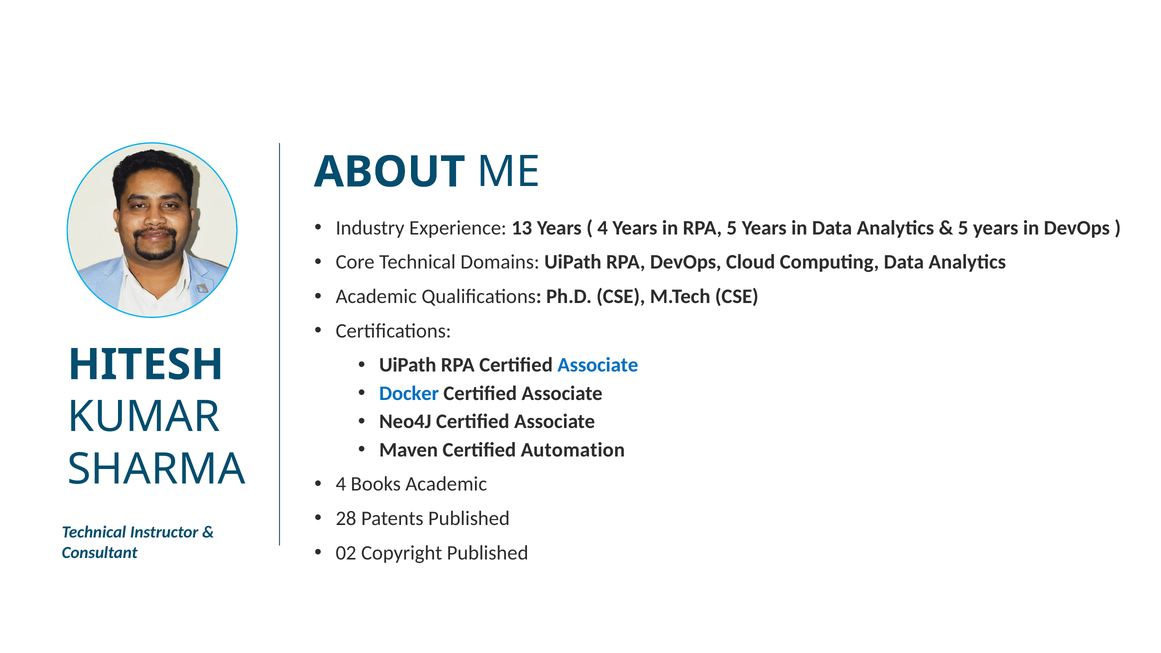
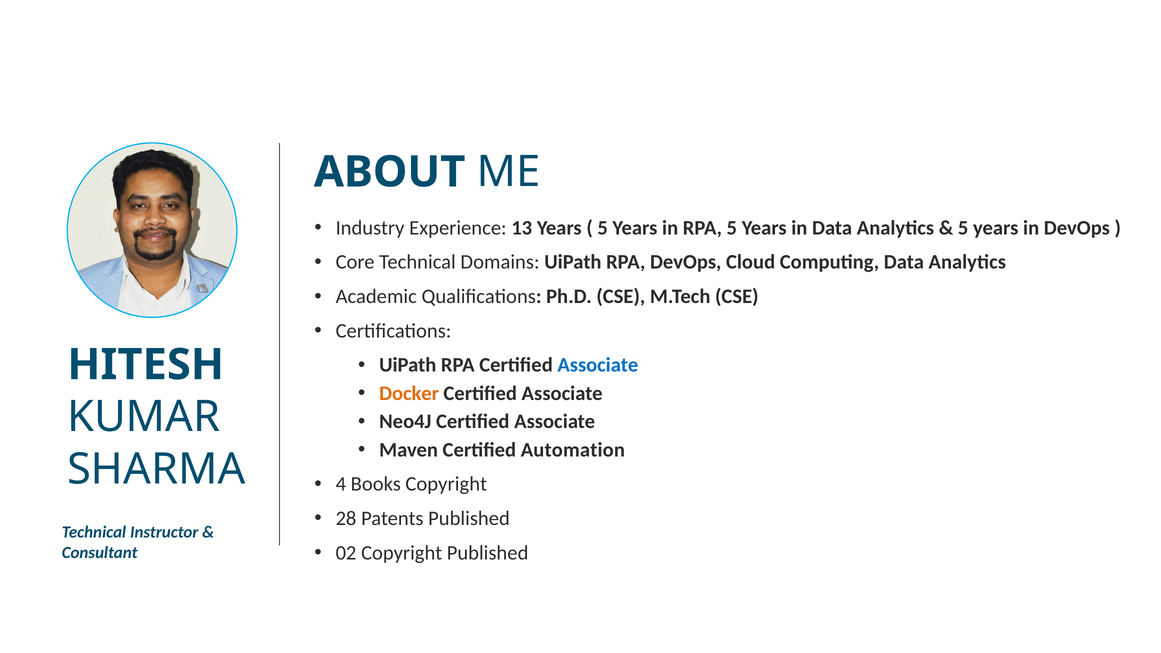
4: 4 -> 5 (603, 228)
Docker colour: blue -> orange (409, 393)
Books Academic: Academic -> Copyright (446, 484)
